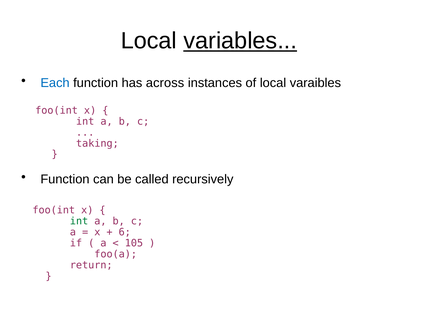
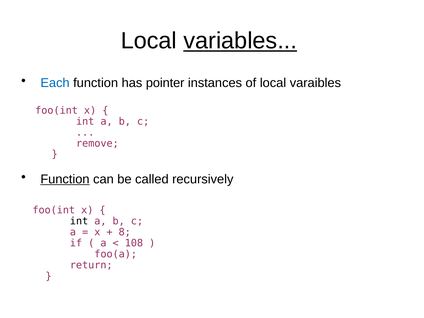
across: across -> pointer (165, 83)
taking: taking -> remove (97, 143)
Function underline: none -> present (65, 179)
int colour: green -> black (79, 221)
6: 6 -> 8 (125, 232)
105: 105 -> 108 (134, 243)
